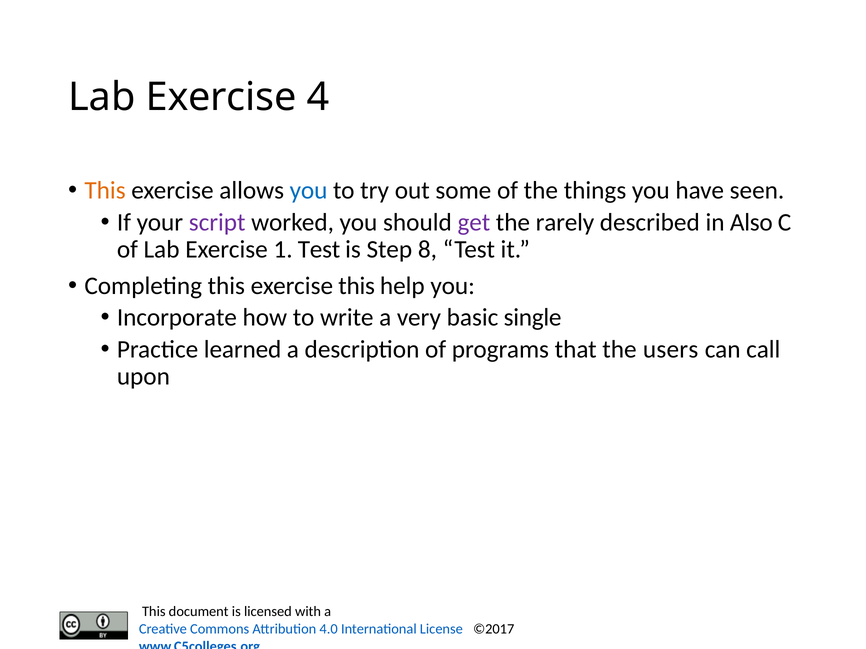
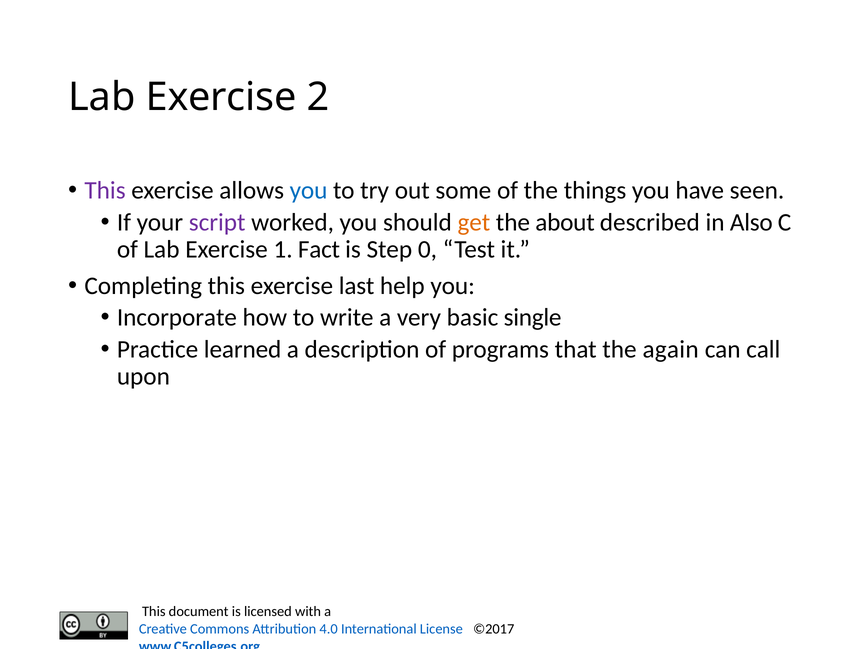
4: 4 -> 2 (318, 97)
This colour: orange -> purple (105, 191)
get colour: purple -> orange (474, 222)
rarely: rarely -> about (565, 222)
1 Test: Test -> Fact (319, 250)
8: 8 -> 0 (427, 250)
exercise this: this -> last (357, 286)
users: users -> again (671, 350)
